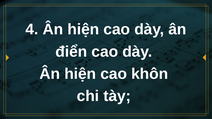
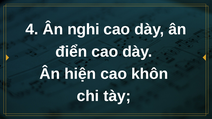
4 Ân hiện: hiện -> nghi (83, 29)
